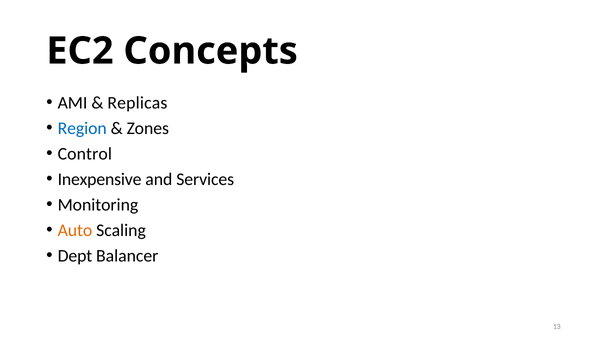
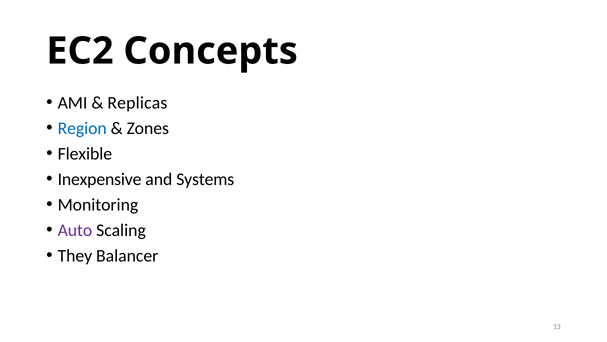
Control: Control -> Flexible (85, 154)
Services: Services -> Systems (205, 179)
Auto colour: orange -> purple (75, 230)
Dept: Dept -> They (75, 255)
